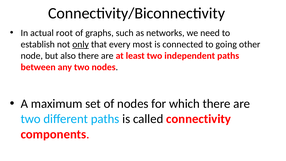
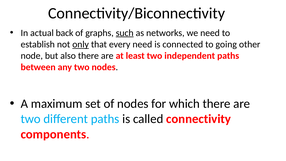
root: root -> back (65, 33)
such underline: none -> present (125, 33)
every most: most -> need (142, 44)
